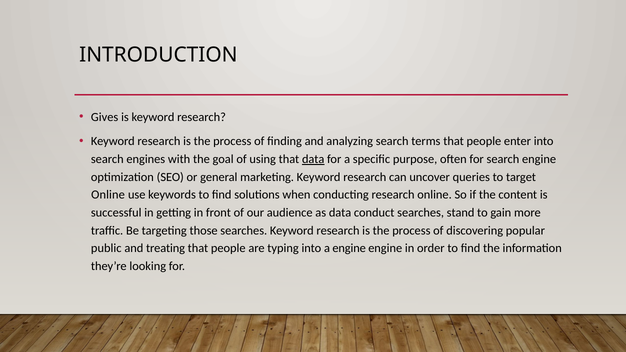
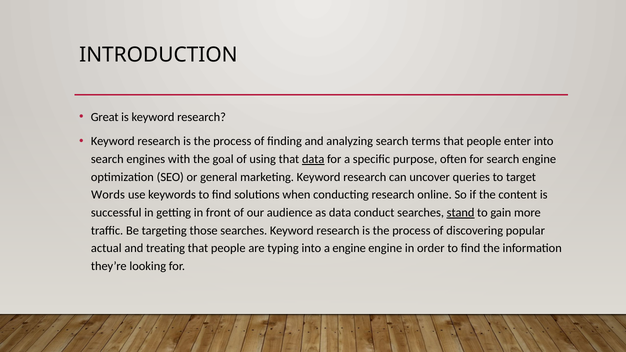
Gives: Gives -> Great (105, 117)
Online: Online -> Words (108, 195)
stand underline: none -> present (461, 213)
public: public -> actual (106, 248)
